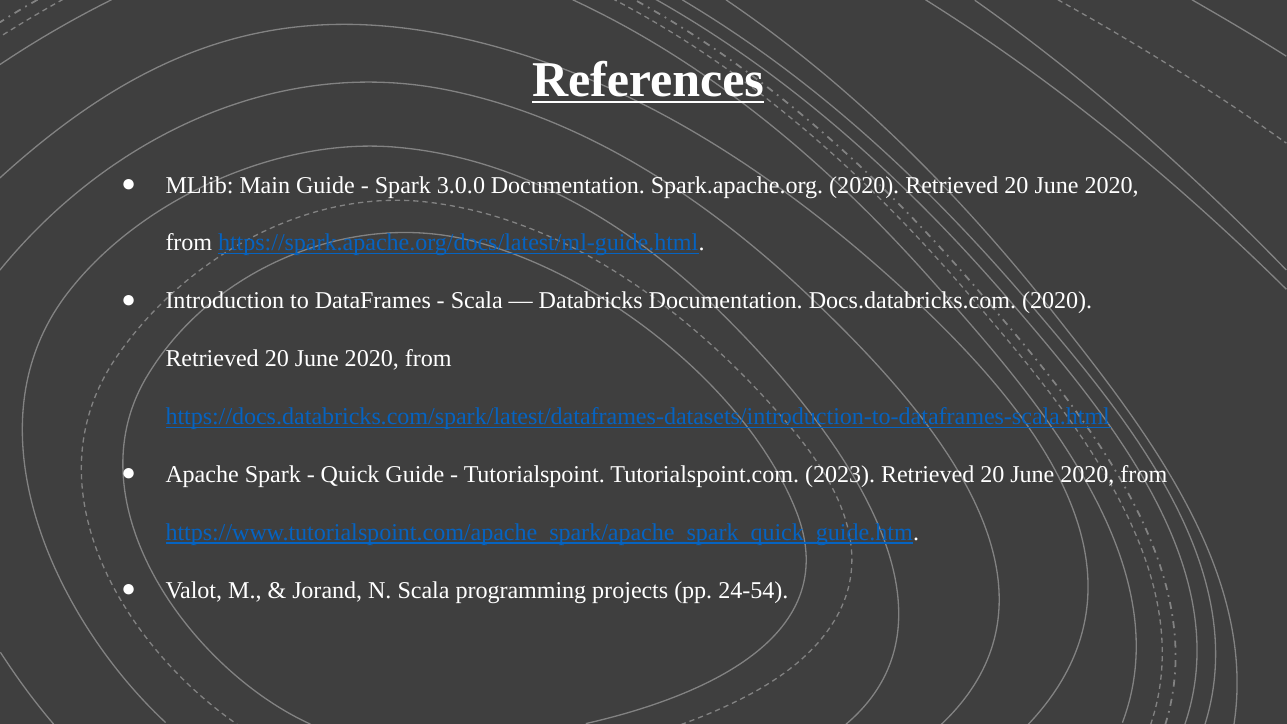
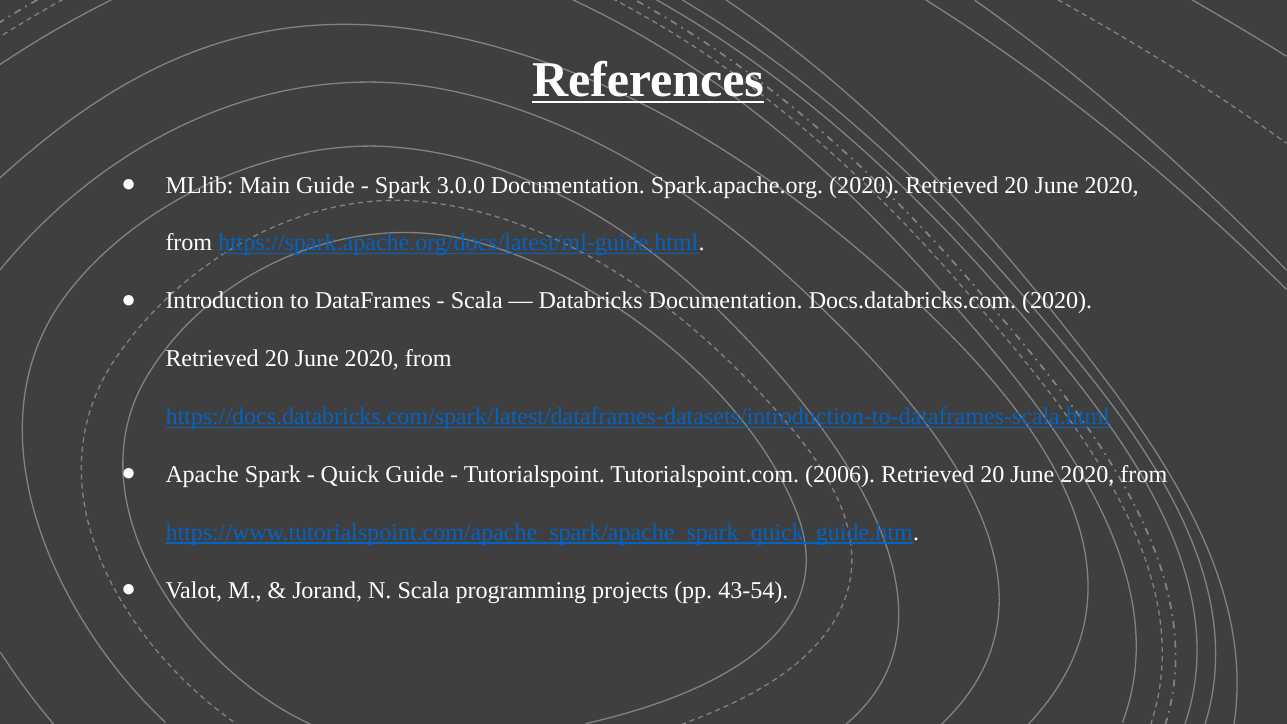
2023: 2023 -> 2006 (840, 474)
24-54: 24-54 -> 43-54 (753, 590)
